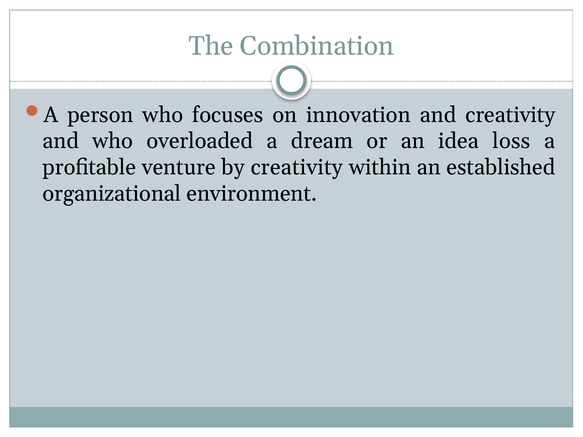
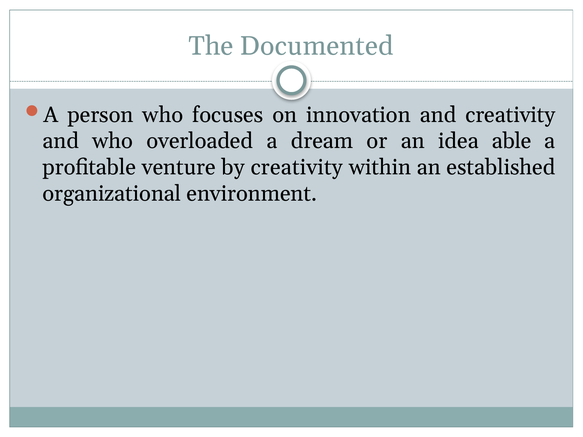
Combination: Combination -> Documented (317, 46)
loss: loss -> able (512, 141)
